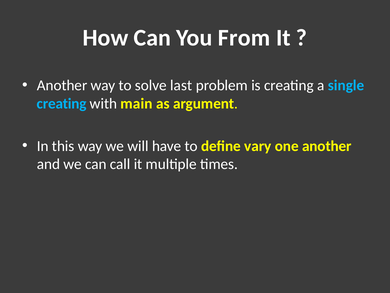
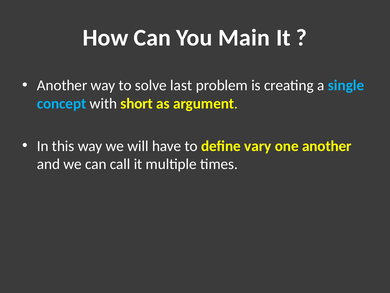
From: From -> Main (244, 38)
creating: creating -> concept (62, 103)
main: main -> short (137, 103)
